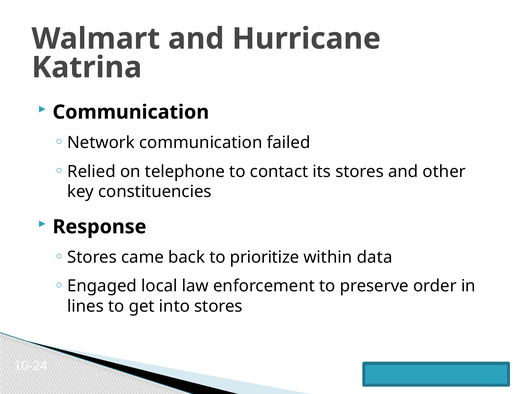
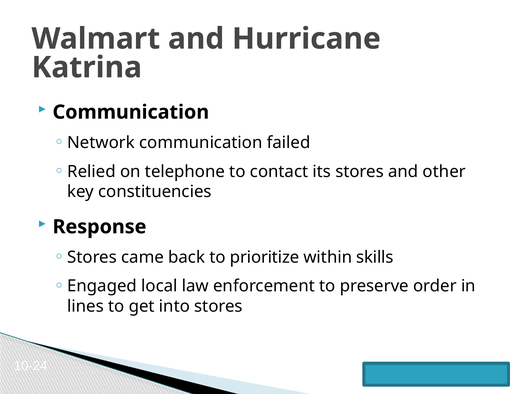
data: data -> skills (375, 258)
